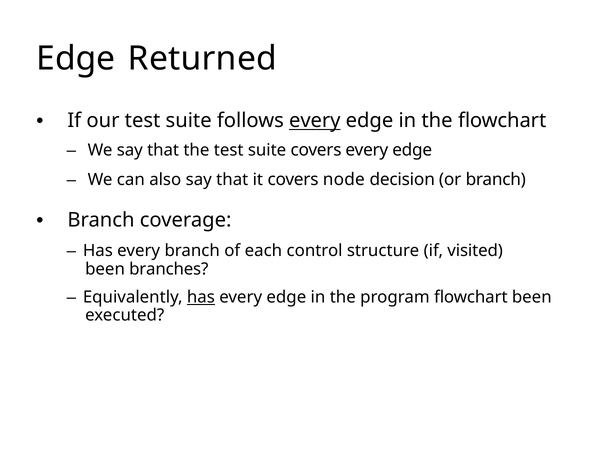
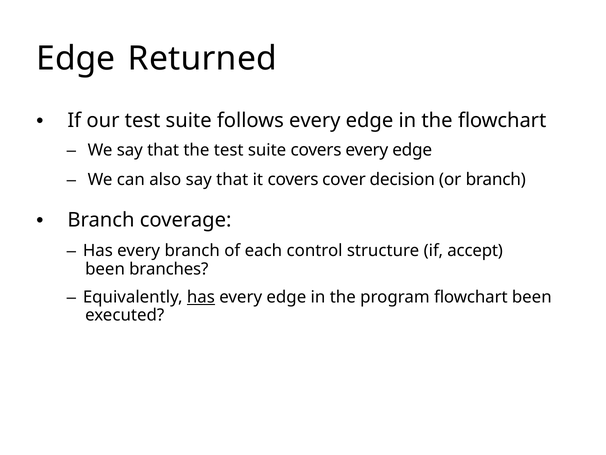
every underline: present -> none (315, 121)
node: node -> cover (344, 180)
visited: visited -> accept (475, 251)
